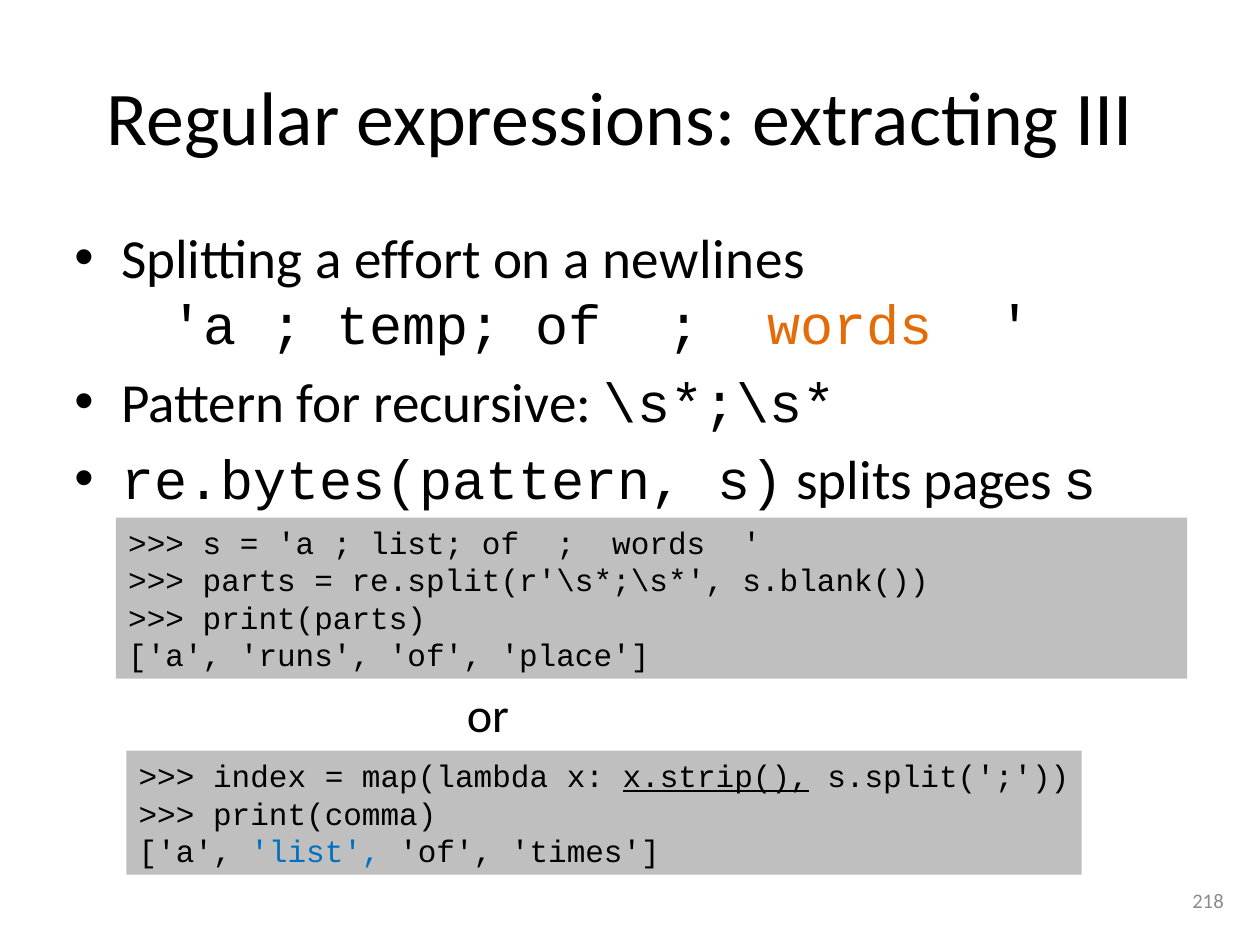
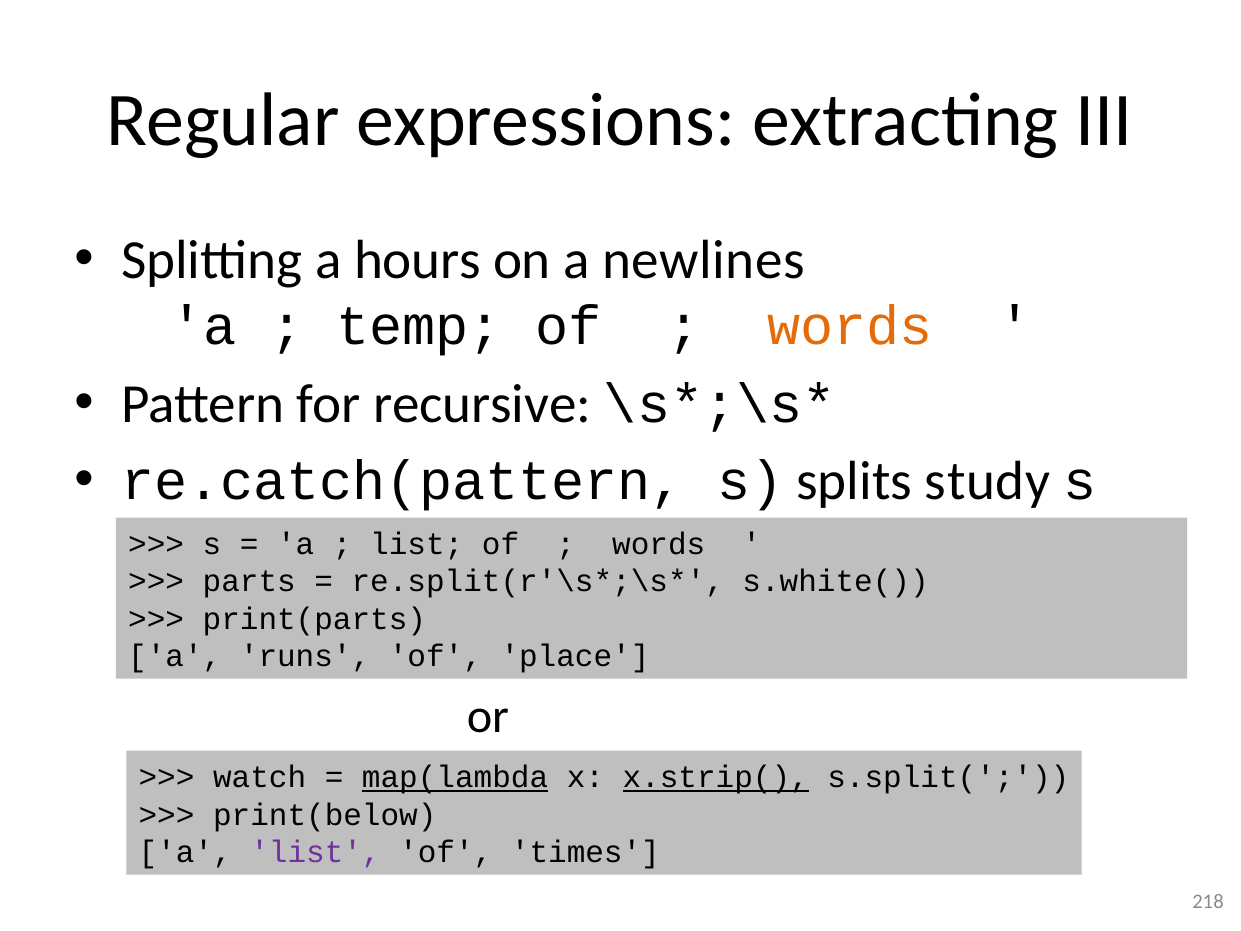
effort: effort -> hours (417, 260)
re.bytes(pattern: re.bytes(pattern -> re.catch(pattern (403, 481)
pages: pages -> study (987, 481)
s.blank(: s.blank( -> s.white( (836, 582)
index: index -> watch (260, 777)
map(lambda underline: none -> present (455, 777)
print(comma: print(comma -> print(below (325, 815)
list colour: blue -> purple (315, 852)
